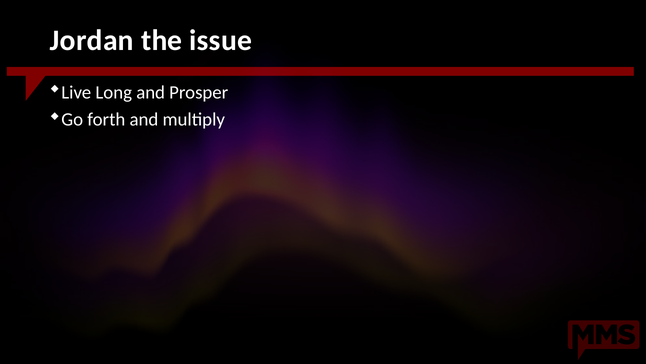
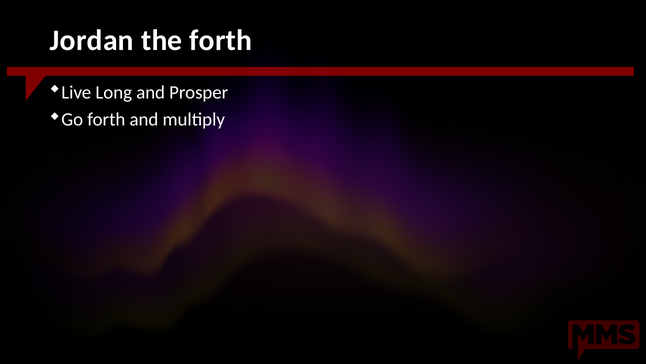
the issue: issue -> forth (221, 40)
